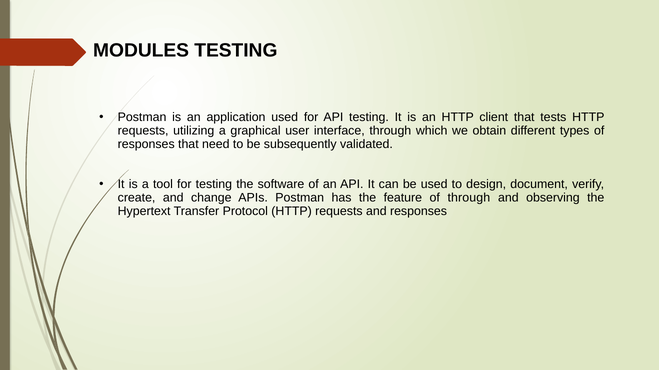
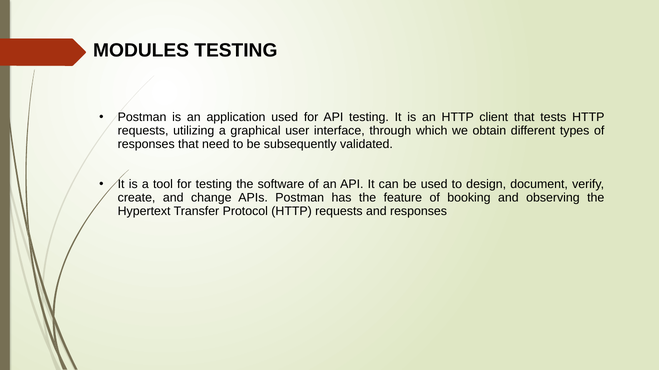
of through: through -> booking (469, 198)
